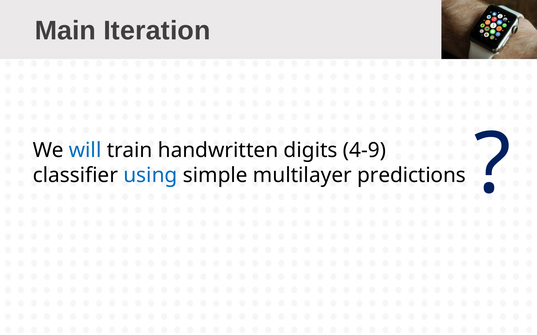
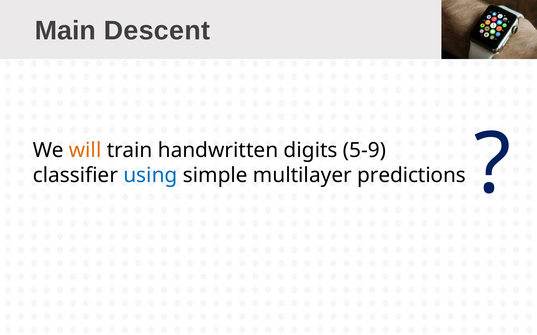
Iteration: Iteration -> Descent (157, 31)
will colour: blue -> orange (85, 151)
4-9: 4-9 -> 5-9 (365, 151)
